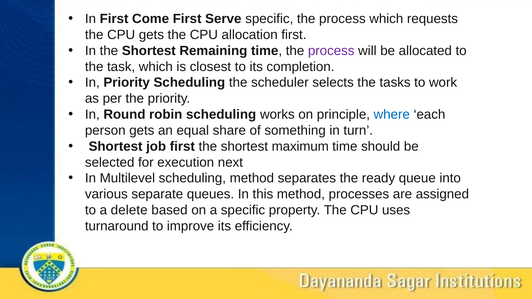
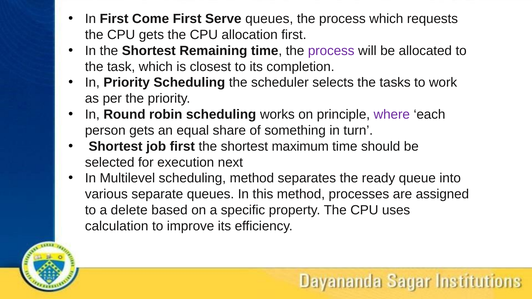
Serve specific: specific -> queues (269, 19)
where colour: blue -> purple (392, 115)
turnaround: turnaround -> calculation (117, 226)
